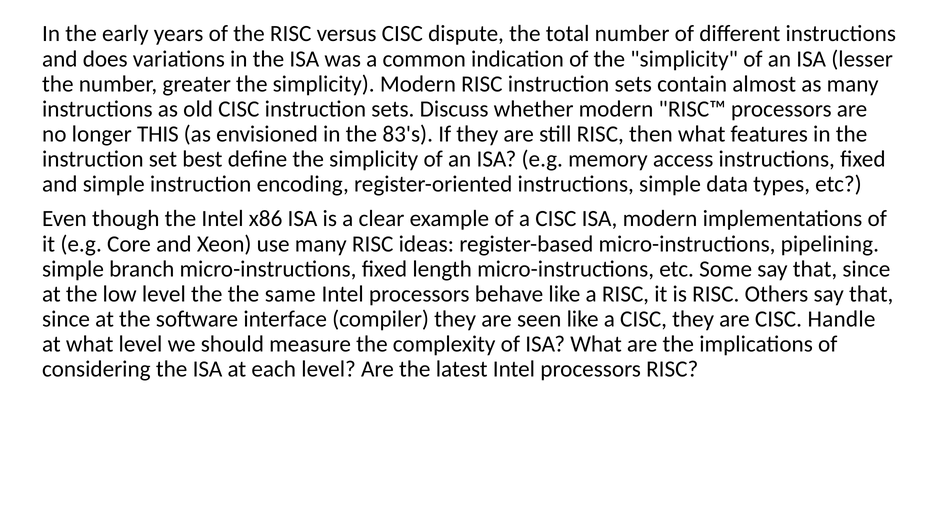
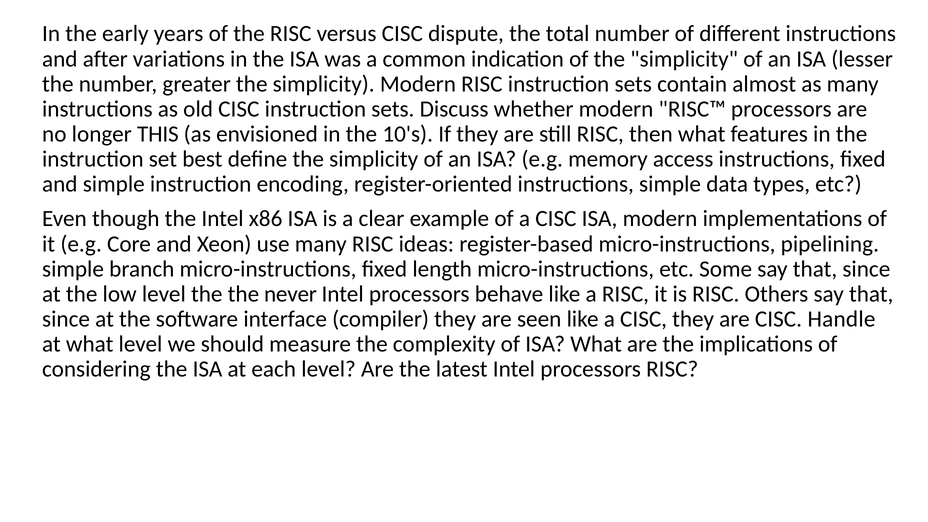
does: does -> after (105, 59)
83's: 83's -> 10's (408, 134)
same: same -> never (290, 294)
